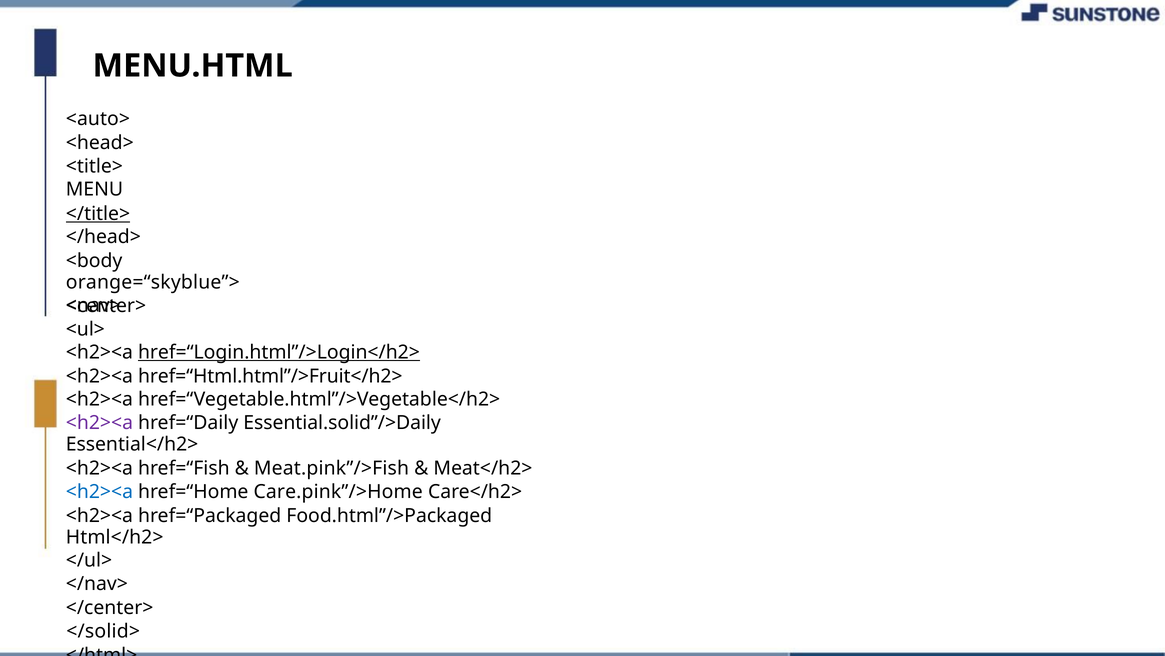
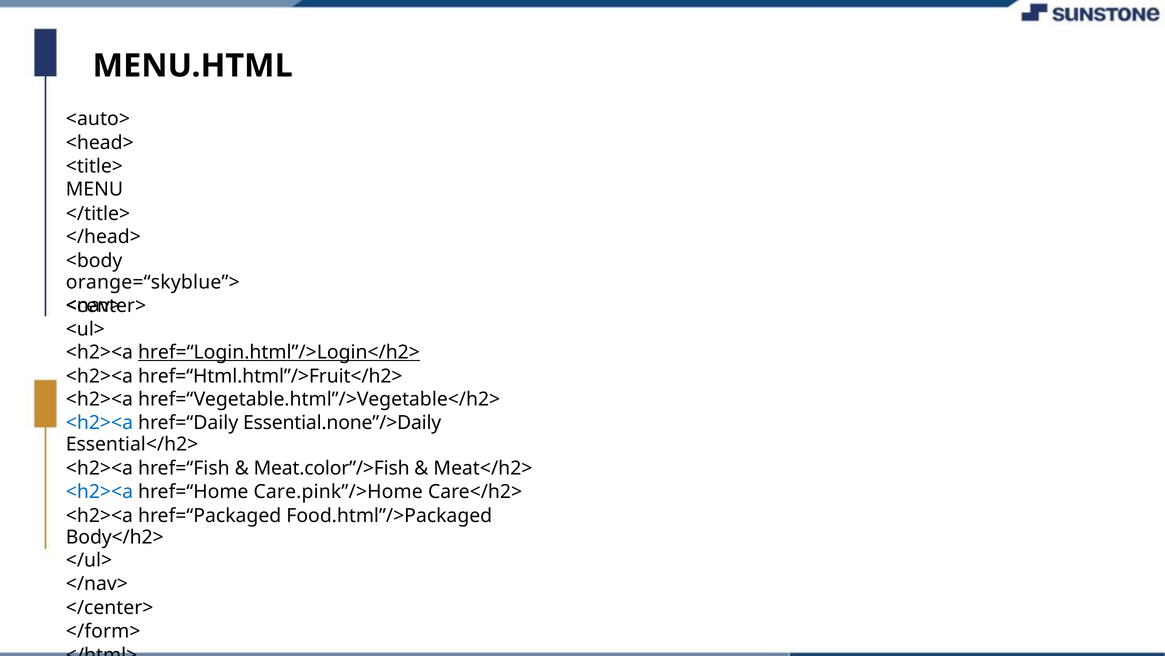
</title> underline: present -> none (98, 213)
<h2><a colour: purple -> blue (99, 422)
Essential.solid”/>Daily: Essential.solid”/>Daily -> Essential.none”/>Daily (342, 422)
Meat.pink”/>Fish: Meat.pink”/>Fish -> Meat.color”/>Fish (332, 468)
Html</h2>: Html</h2> -> Body</h2> (115, 537)
</solid>: </solid> -> </form> (103, 631)
